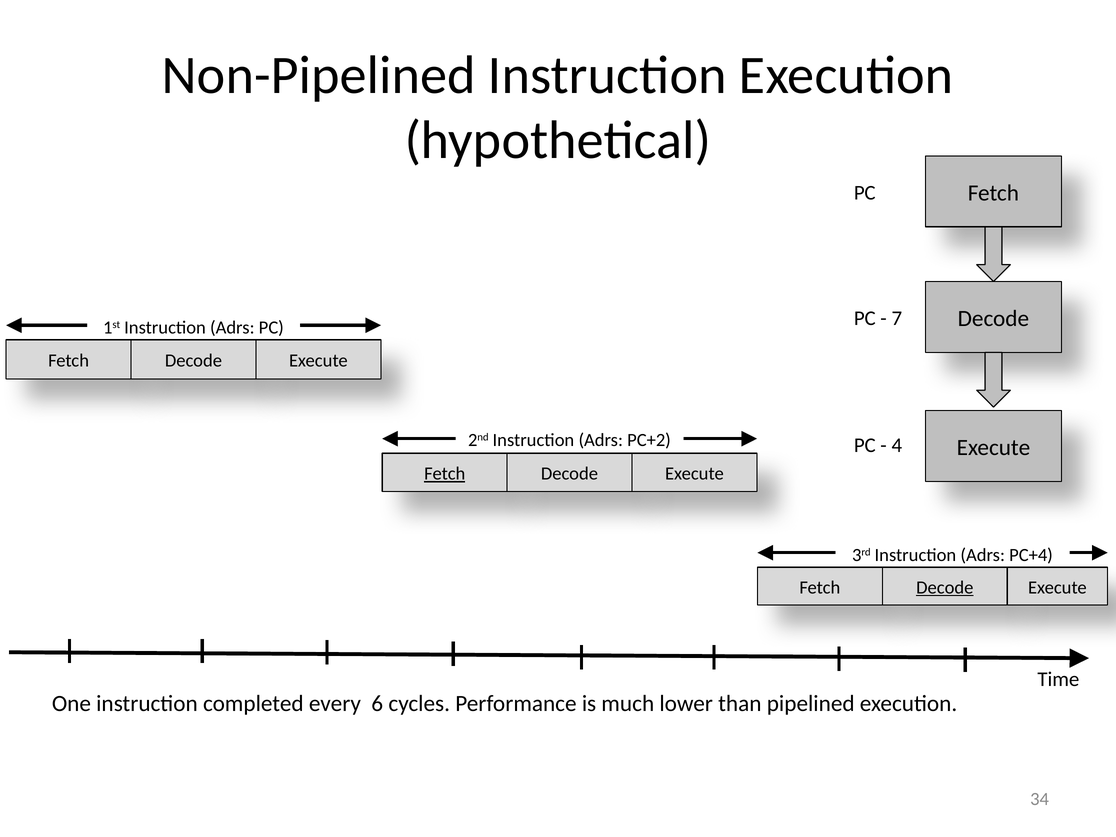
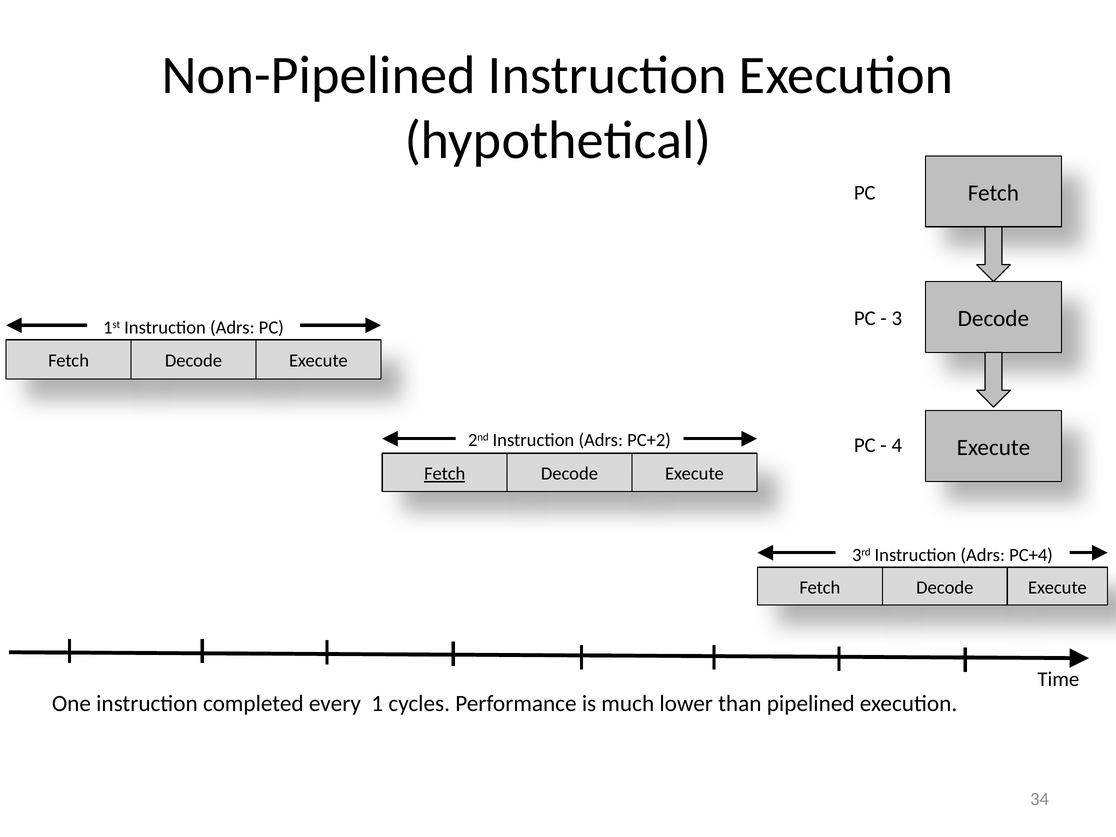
7: 7 -> 3 (897, 318)
Decode underline: present -> none (945, 587)
6: 6 -> 1 (377, 703)
